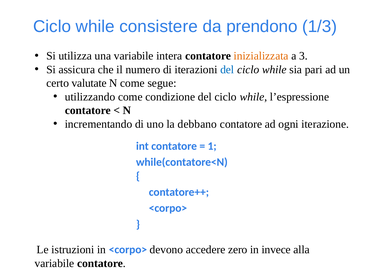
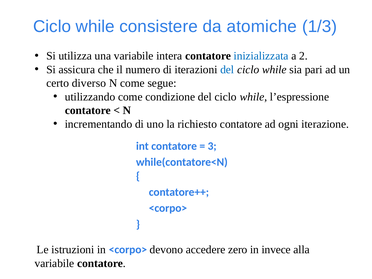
prendono: prendono -> atomiche (262, 26)
inizializzata colour: orange -> blue (261, 56)
3: 3 -> 2 (303, 56)
valutate: valutate -> diverso (89, 83)
debbano: debbano -> richiesto (197, 124)
1: 1 -> 3 (212, 146)
